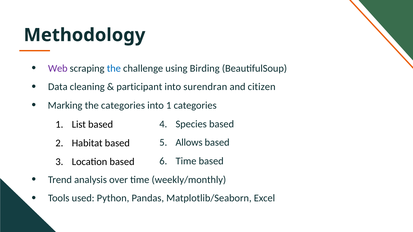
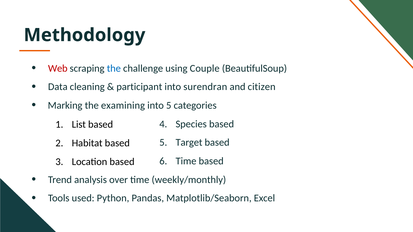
Web colour: purple -> red (58, 68)
Birding: Birding -> Couple (205, 68)
the categories: categories -> examining (123, 106)
into 1: 1 -> 5 (169, 106)
Allows: Allows -> Target (189, 143)
